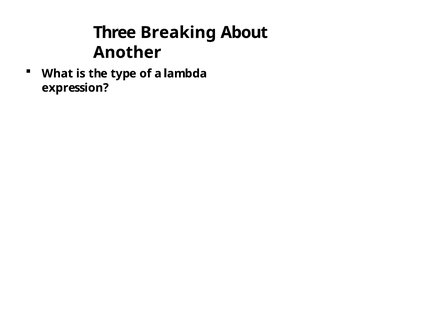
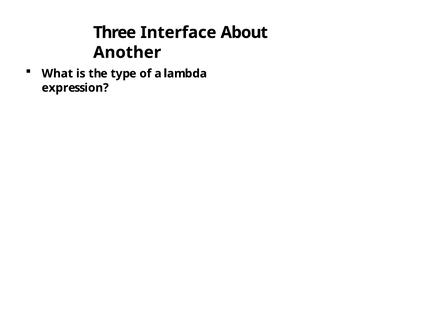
Breaking: Breaking -> Interface (178, 33)
